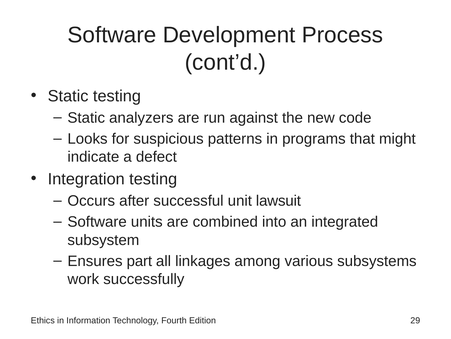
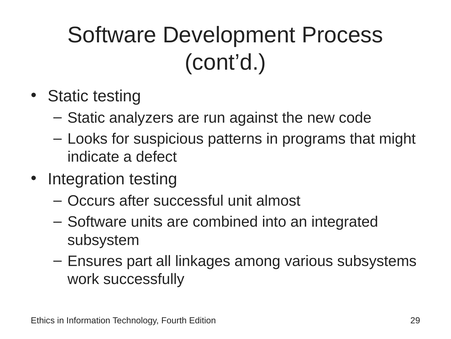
lawsuit: lawsuit -> almost (278, 200)
